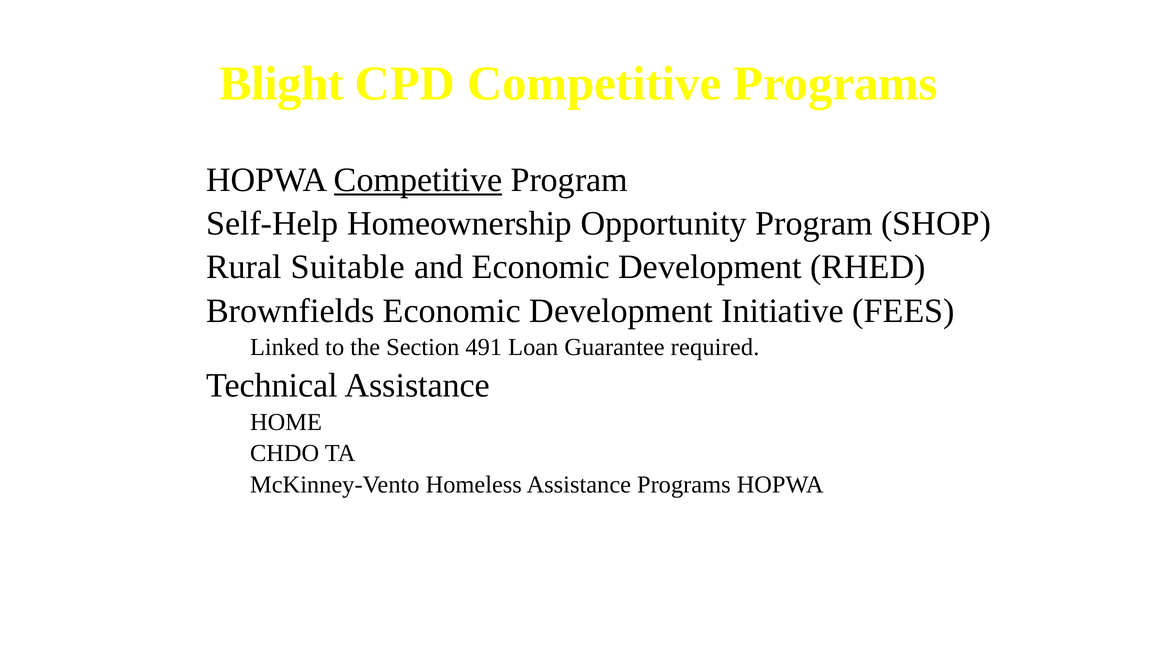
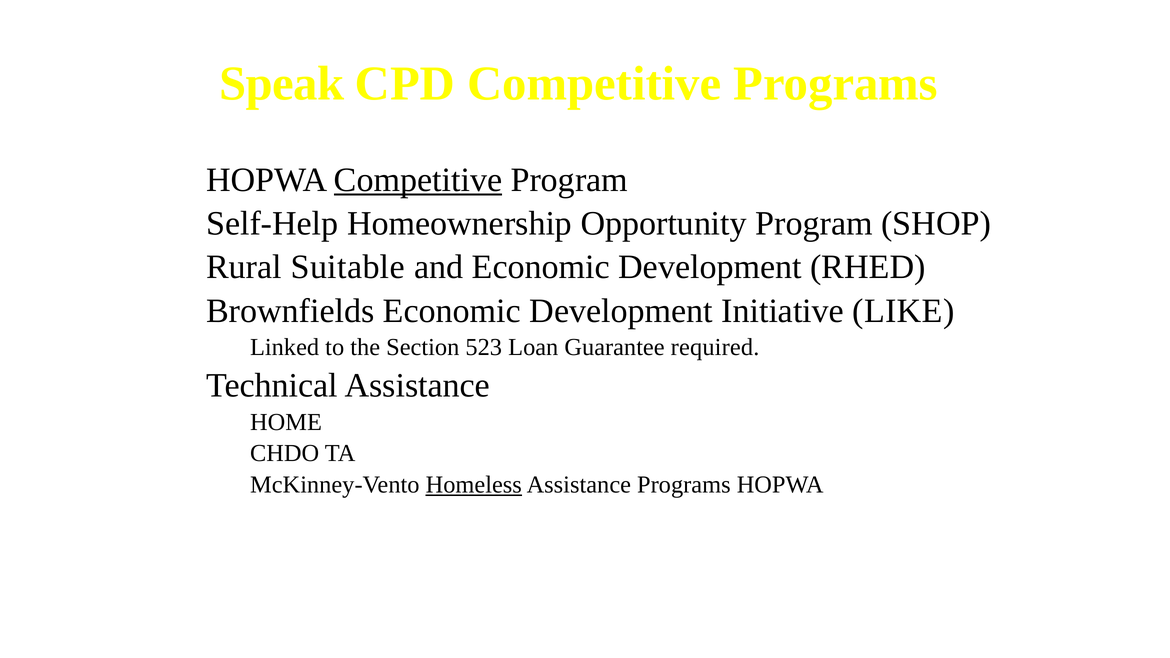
Blight: Blight -> Speak (282, 84)
FEES: FEES -> LIKE (903, 311)
491: 491 -> 523 (484, 347)
Homeless underline: none -> present (474, 485)
